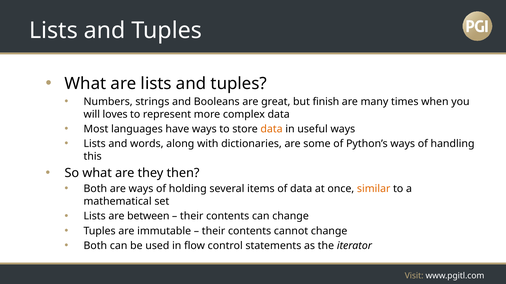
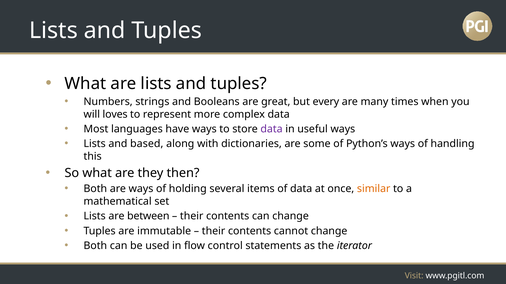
finish: finish -> every (326, 102)
data colour: orange -> purple (272, 129)
words: words -> based (147, 144)
